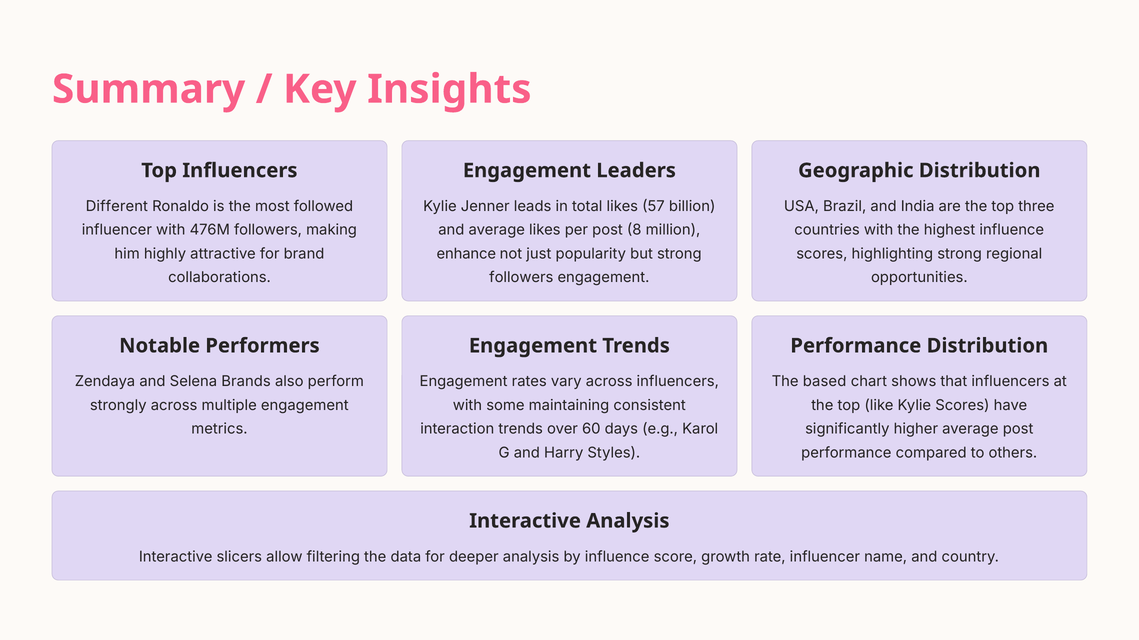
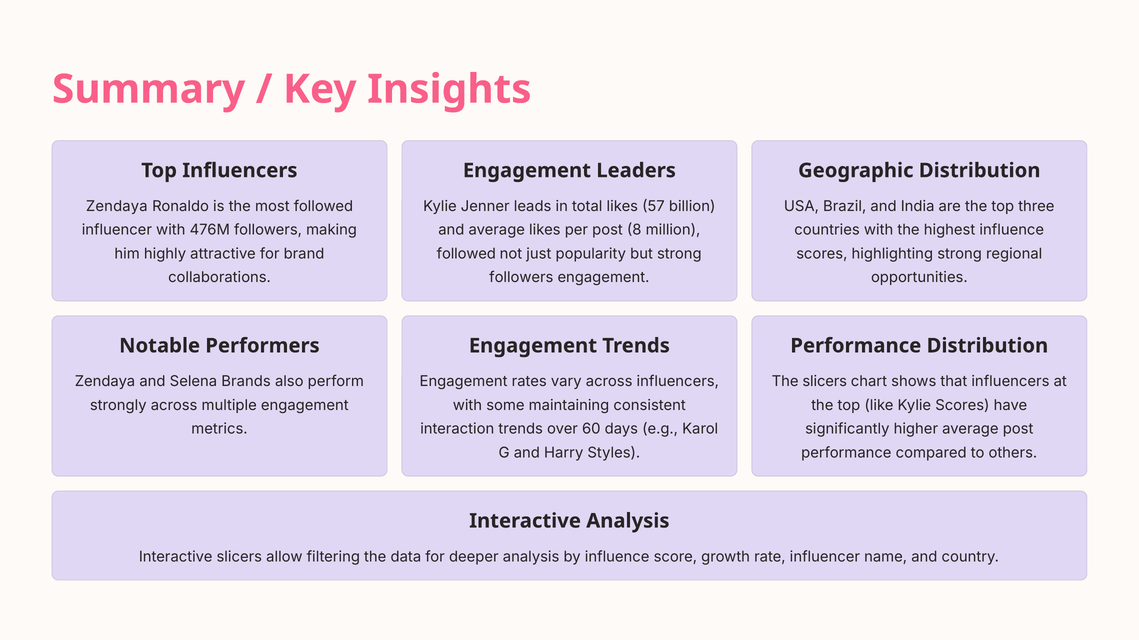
Different: Different -> Zendaya (117, 207)
enhance: enhance -> followed (466, 254)
The based: based -> slicers (825, 382)
